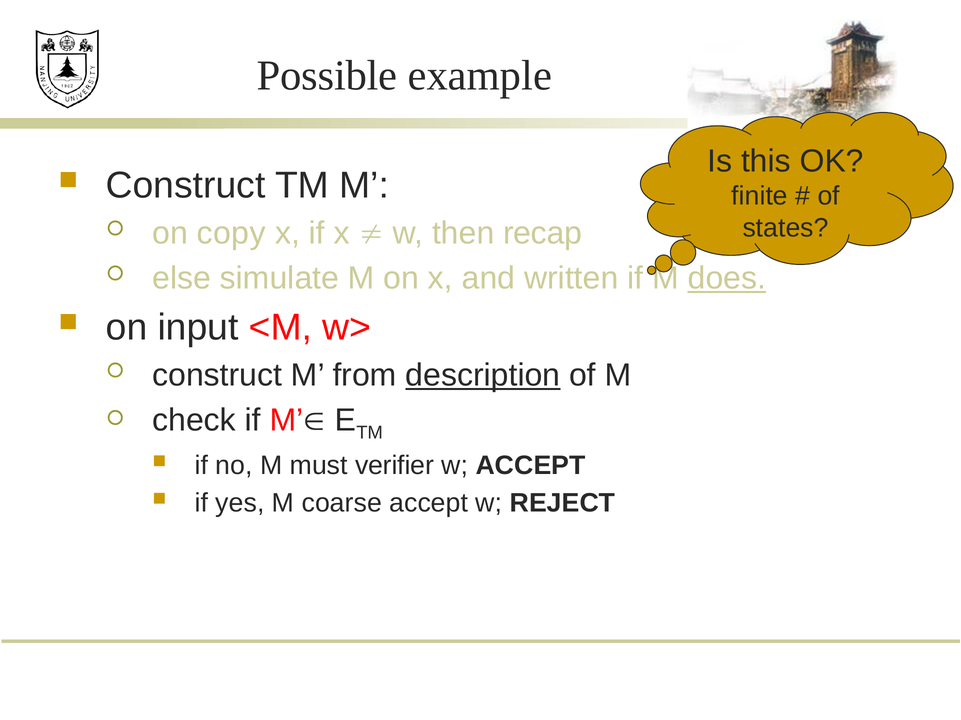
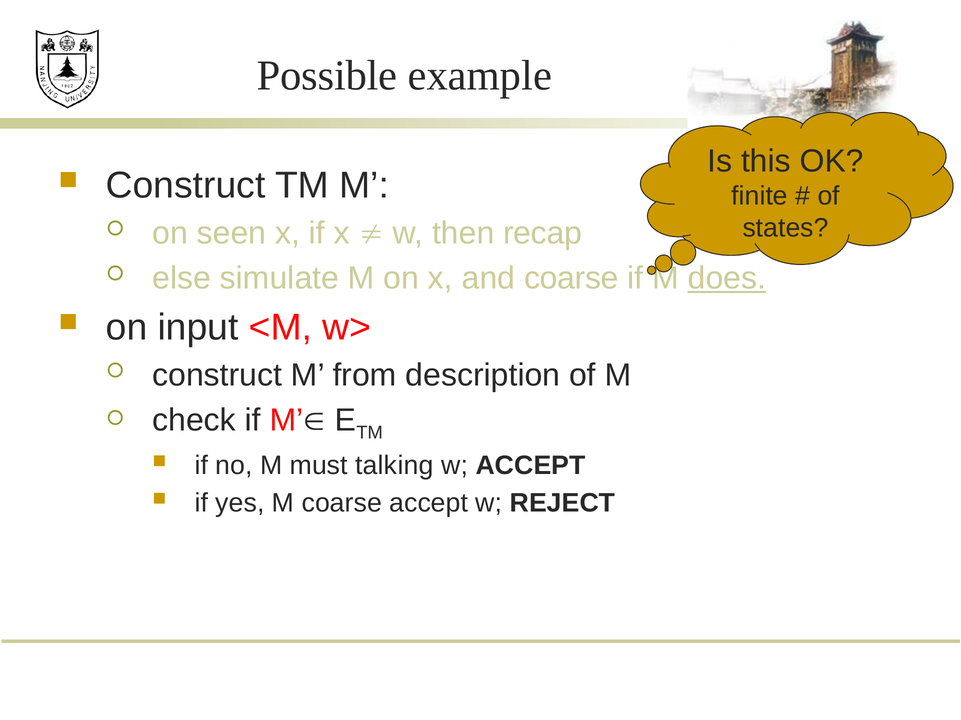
copy: copy -> seen (231, 234)
and written: written -> coarse (571, 278)
description underline: present -> none (483, 376)
verifier: verifier -> talking (394, 466)
